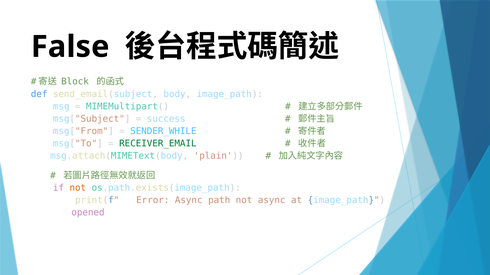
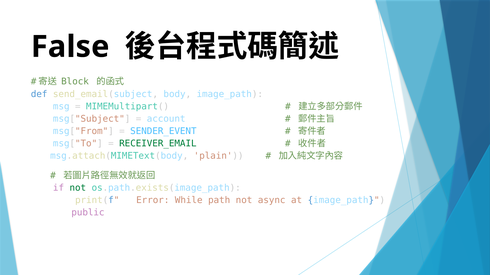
success: success -> account (166, 119)
SENDER_WHILE: SENDER_WHILE -> SENDER_EVENT (163, 131)
not colour: orange -> green (78, 188)
Error Async: Async -> While (189, 201)
opened: opened -> public (88, 213)
